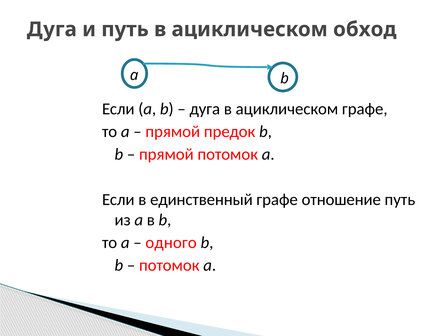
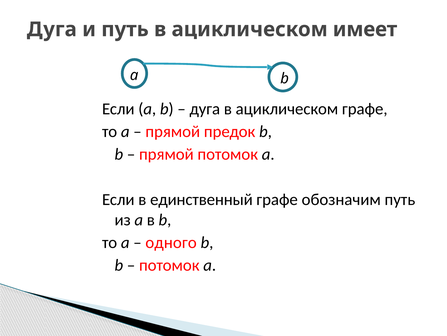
обход: обход -> имеет (365, 29)
отношение: отношение -> обозначим (341, 199)
